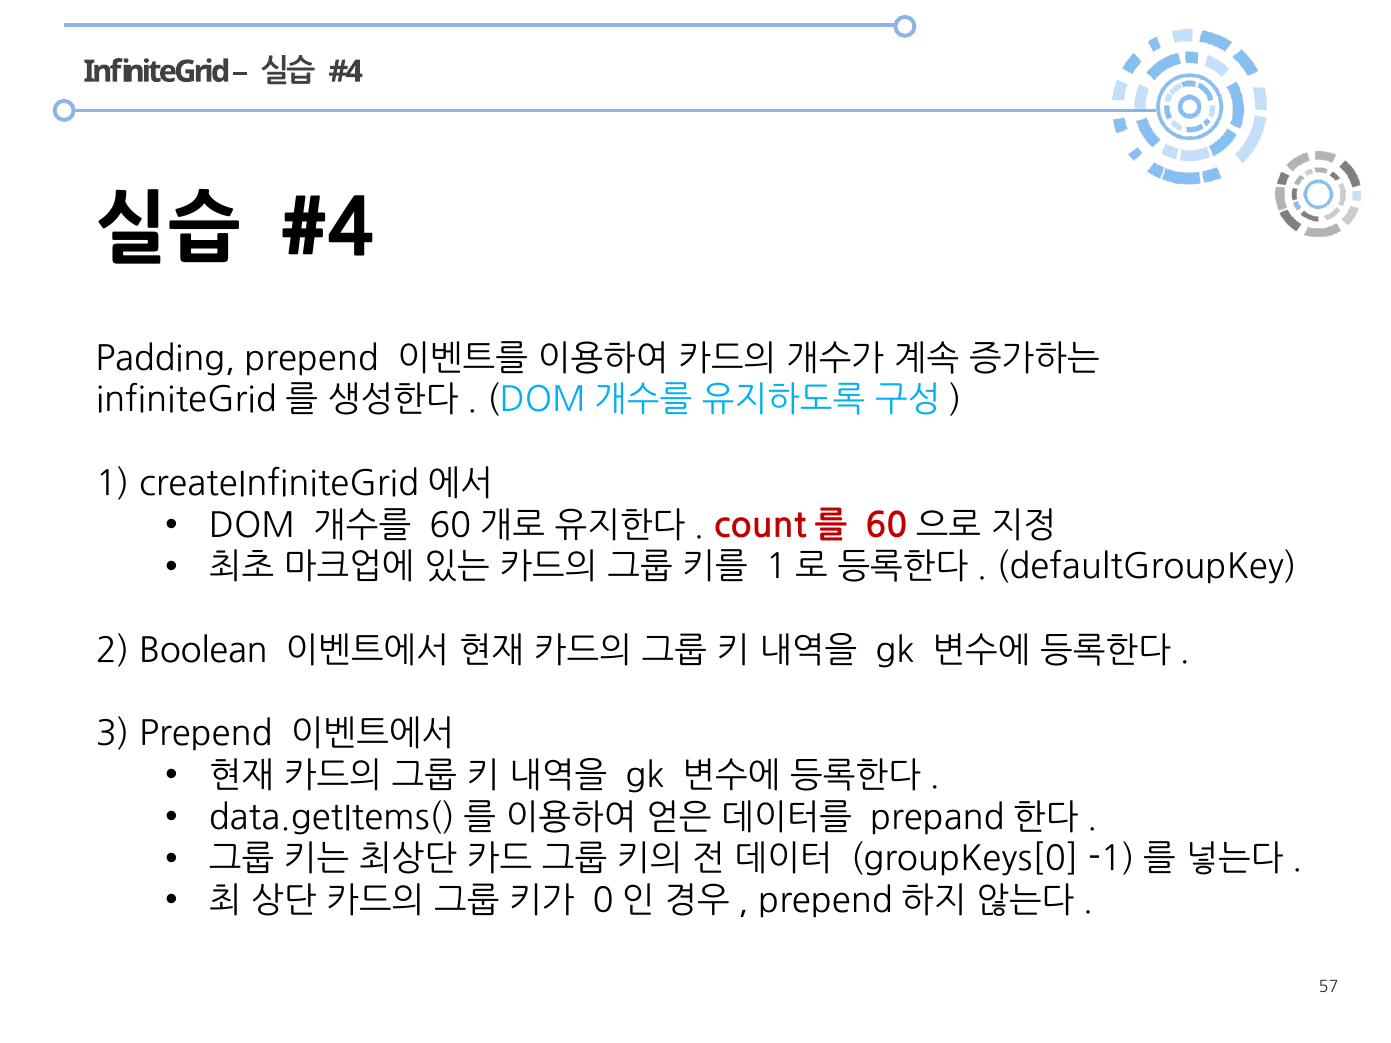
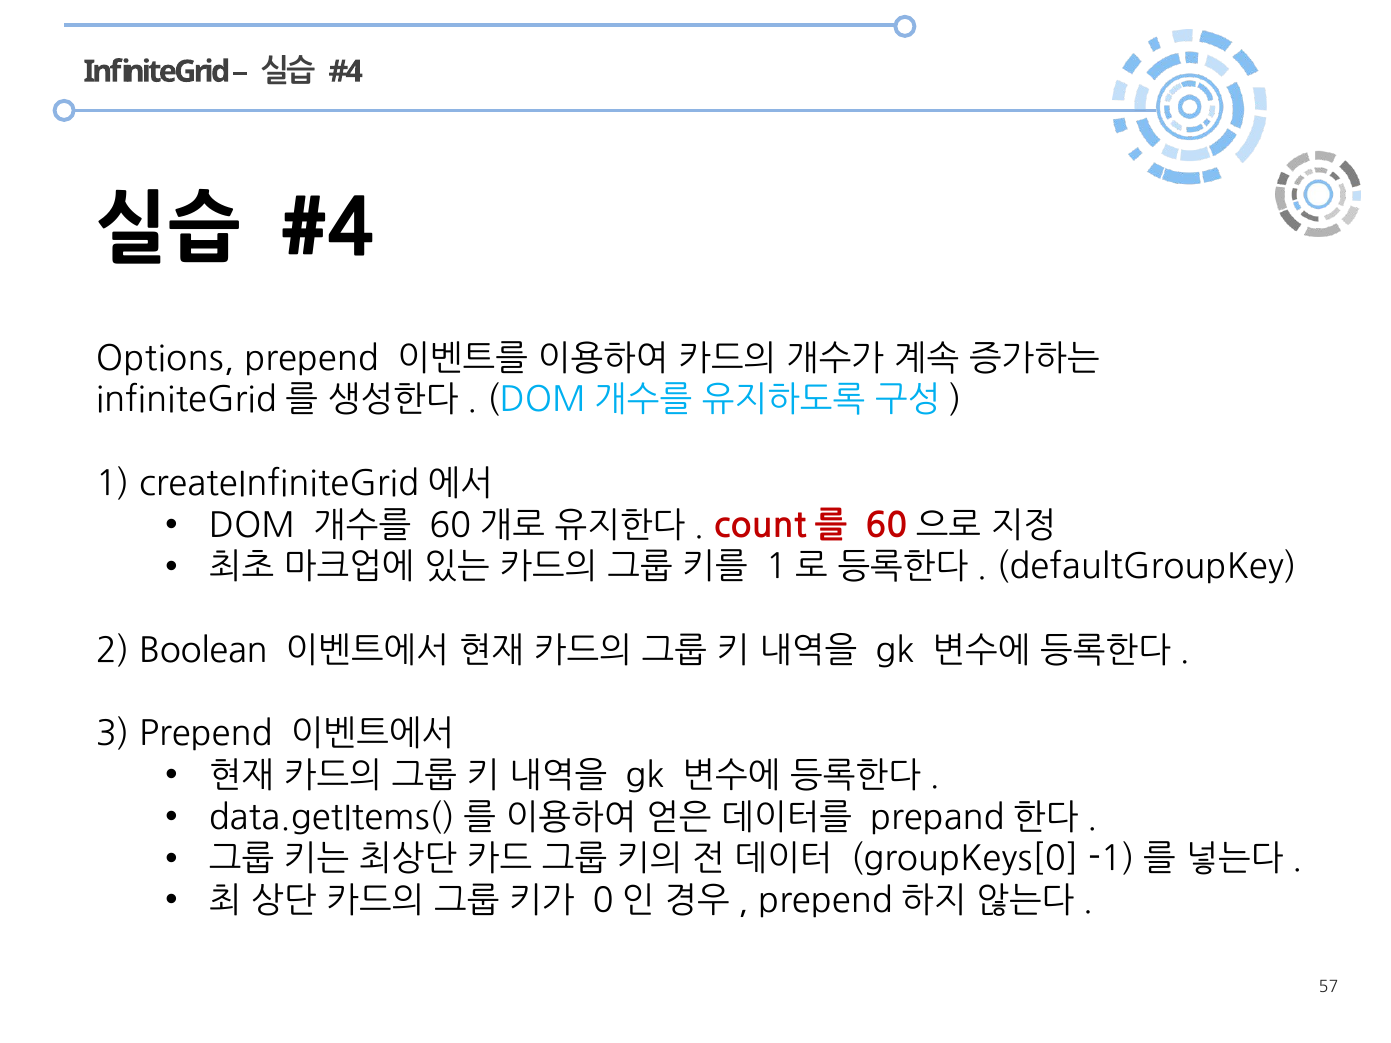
Padding: Padding -> Options (165, 359)
